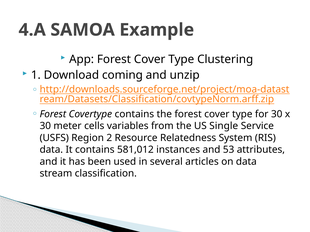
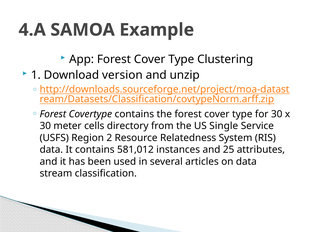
coming: coming -> version (122, 75)
variables: variables -> directory (128, 126)
53: 53 -> 25 (229, 150)
